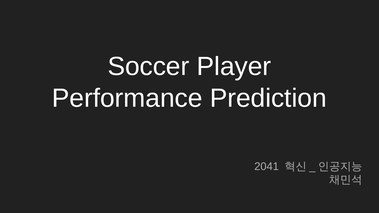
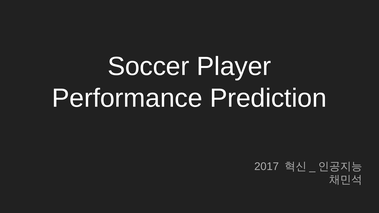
2041: 2041 -> 2017 (267, 167)
